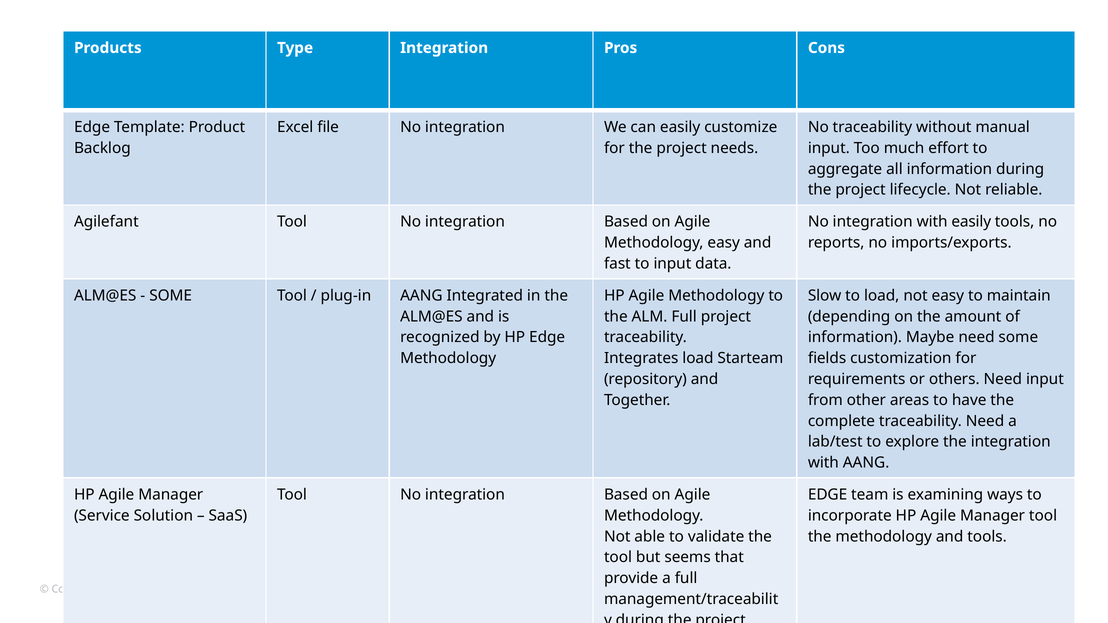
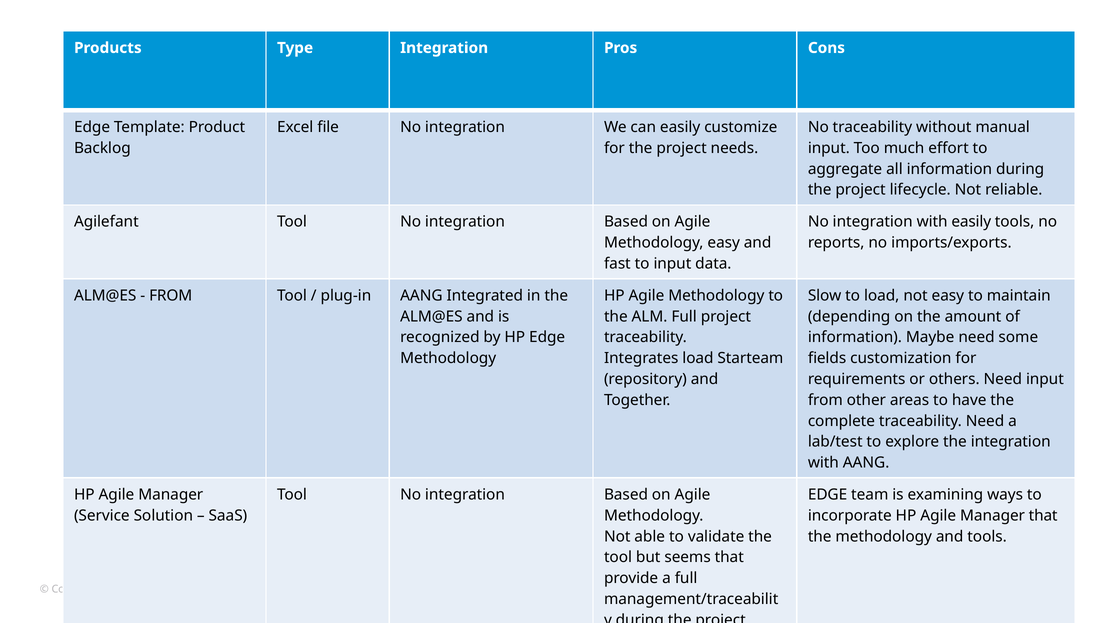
SOME: SOME -> FROM (171, 296)
Manager tool: tool -> that (1043, 516)
